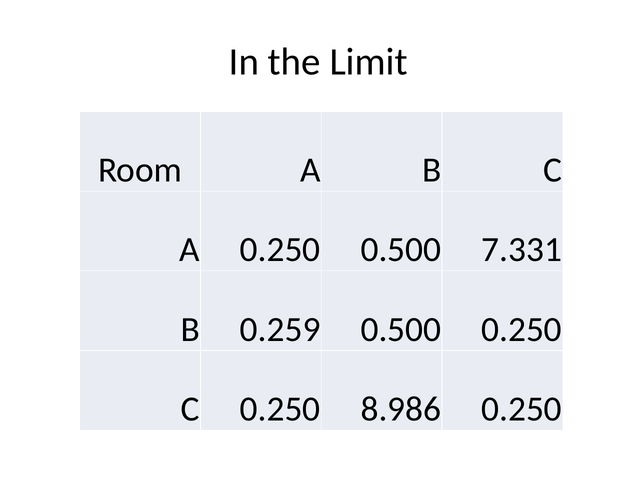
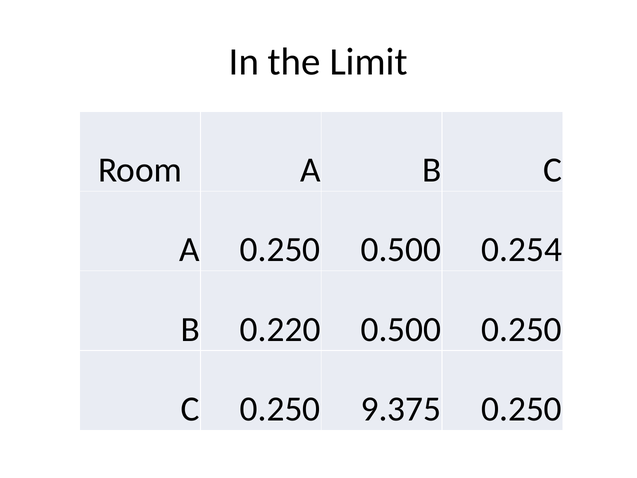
7.331: 7.331 -> 0.254 (522, 250)
0.259: 0.259 -> 0.220 (280, 329)
8.986: 8.986 -> 9.375 (401, 409)
